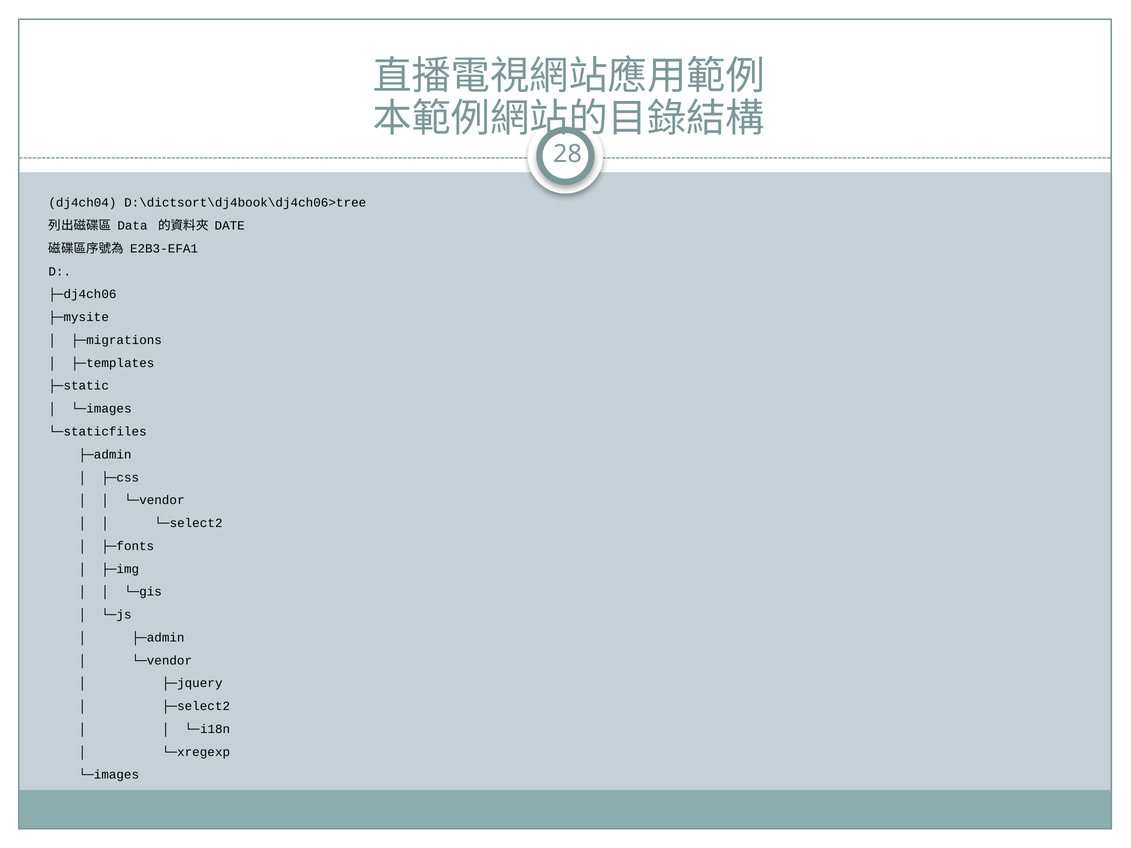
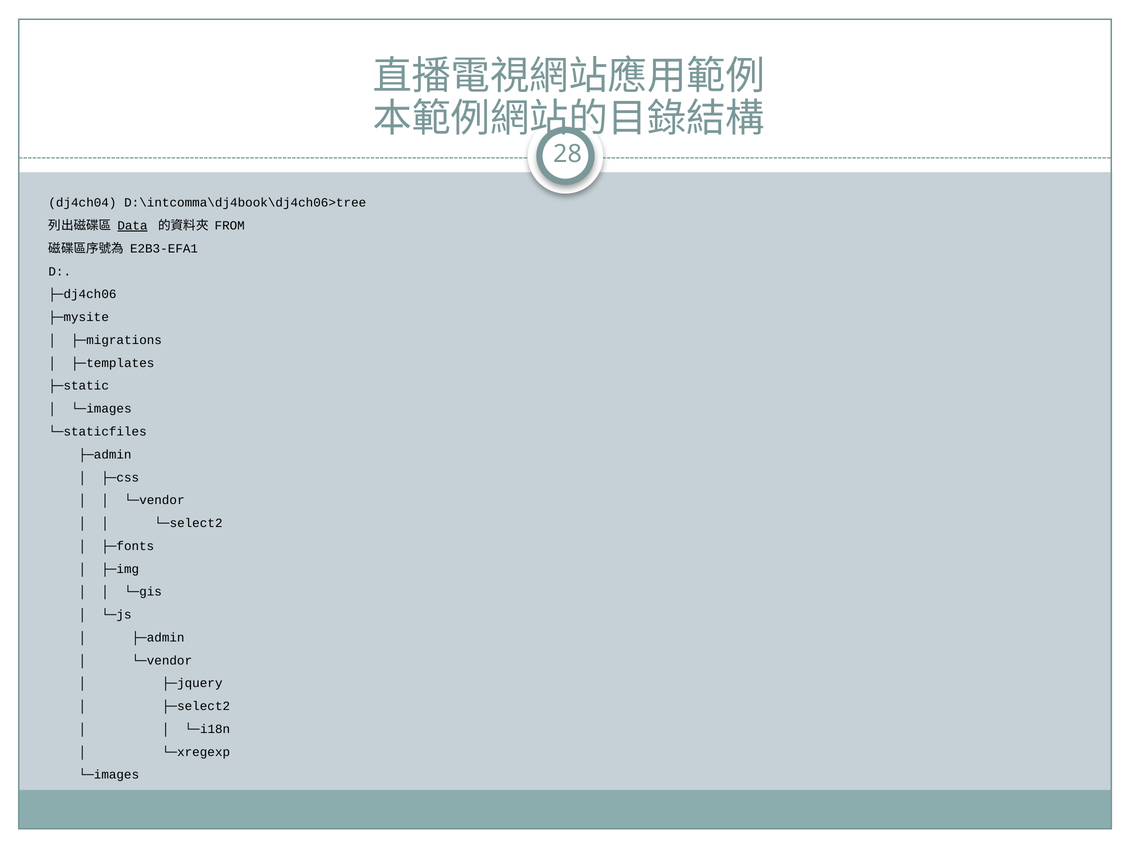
D:\dictsort\dj4book\dj4ch06>tree: D:\dictsort\dj4book\dj4ch06>tree -> D:\intcomma\dj4book\dj4ch06>tree (245, 203)
Data underline: none -> present (132, 226)
DATE: DATE -> FROM (230, 226)
